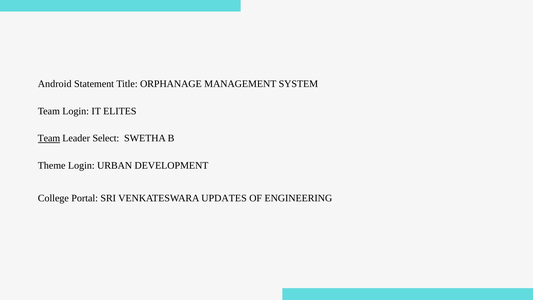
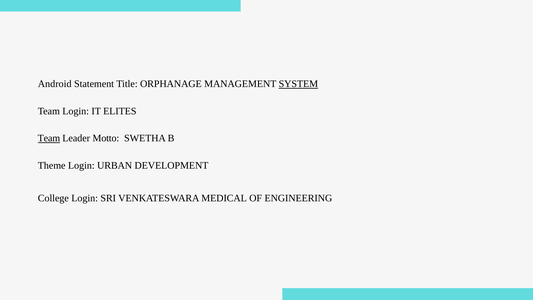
SYSTEM underline: none -> present (298, 84)
Select: Select -> Motto (106, 138)
College Portal: Portal -> Login (85, 198)
UPDATES: UPDATES -> MEDICAL (224, 198)
